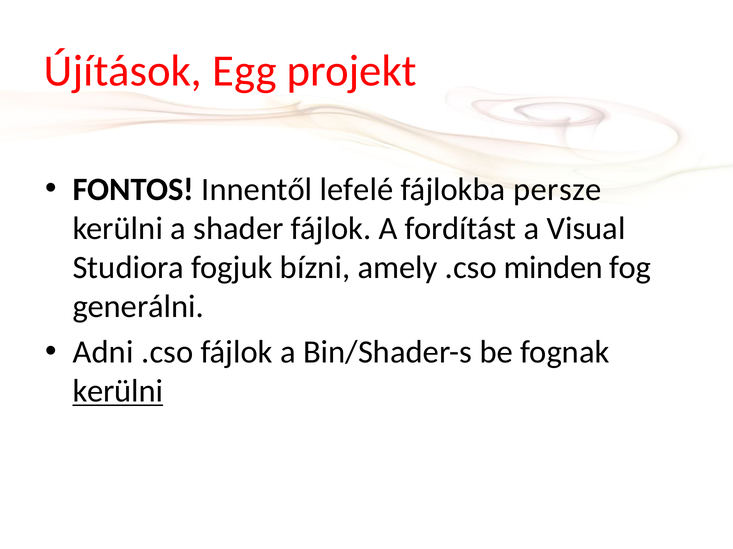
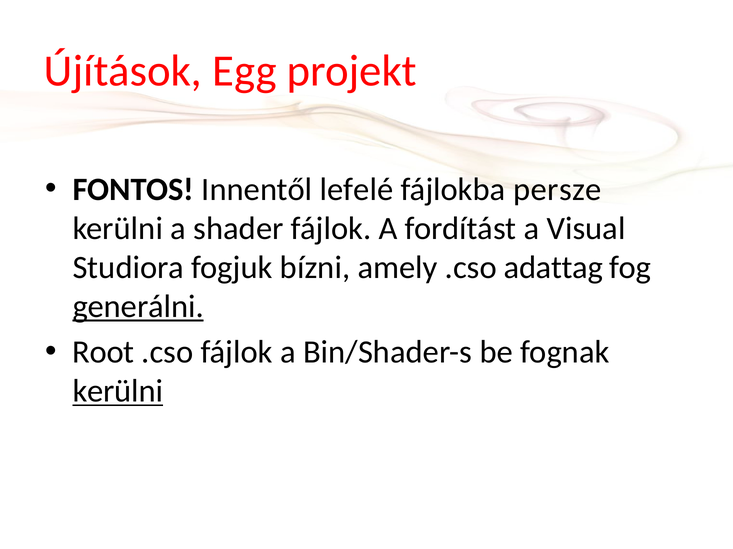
minden: minden -> adattag (553, 268)
generálni underline: none -> present (138, 307)
Adni: Adni -> Root (103, 353)
